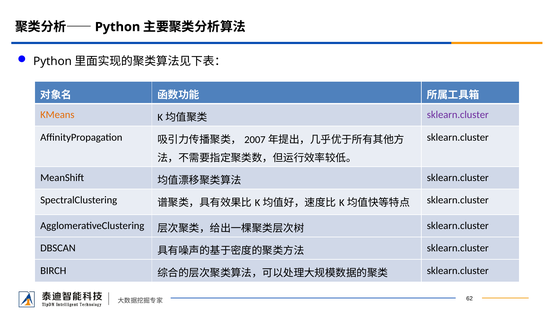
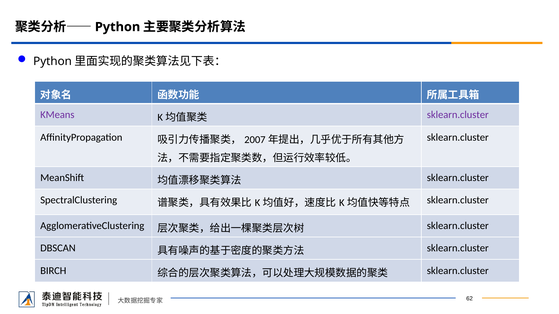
KMeans colour: orange -> purple (57, 115)
